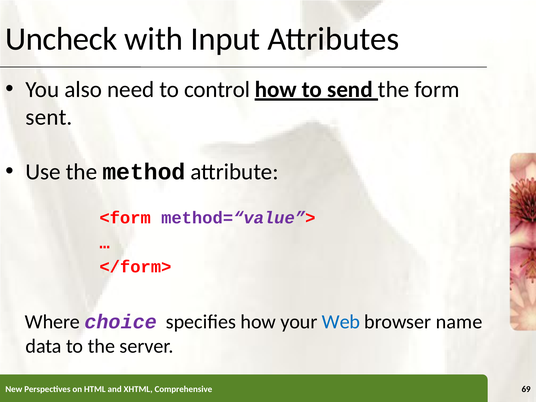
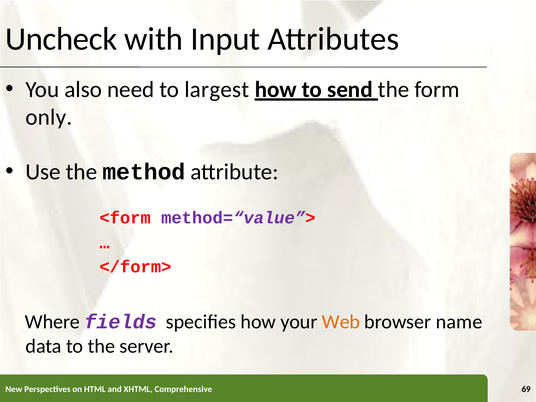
control: control -> largest (217, 90)
sent: sent -> only (49, 117)
choice: choice -> fields (121, 322)
Web colour: blue -> orange (341, 322)
